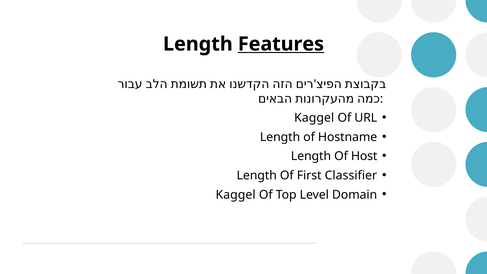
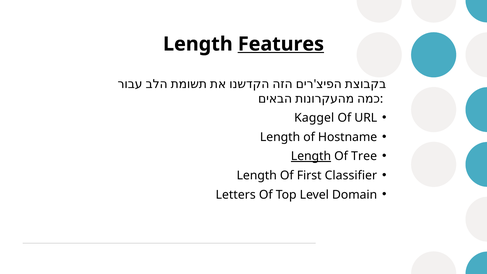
Length underline: none -> present (311, 156)
Host: Host -> Tree (364, 156)
Kaggel: Kaggel -> Letters (236, 195)
